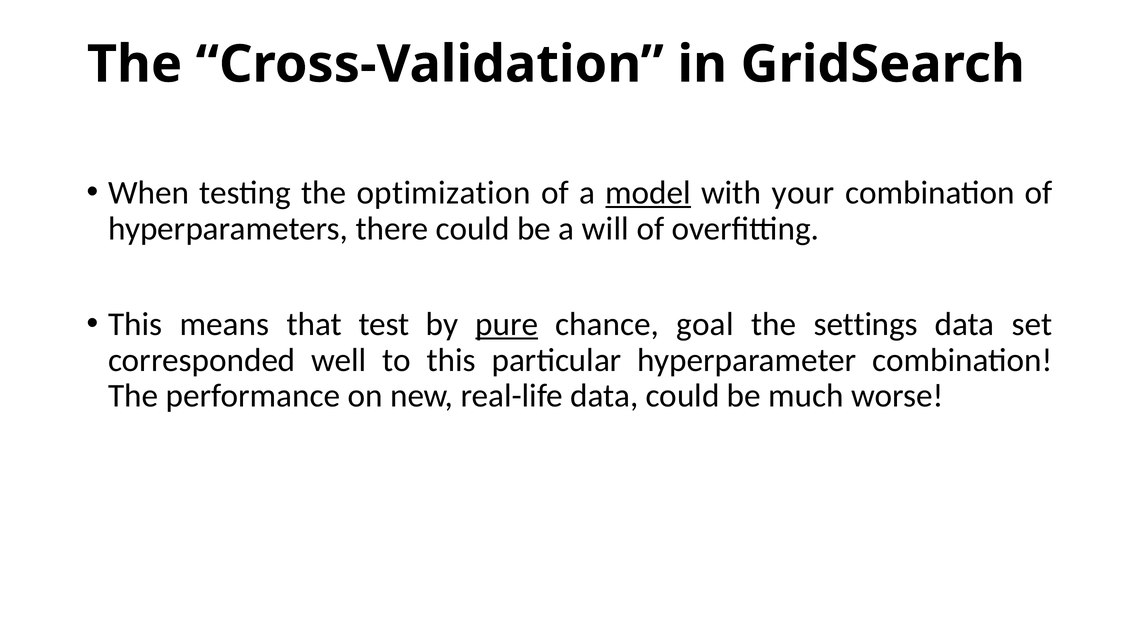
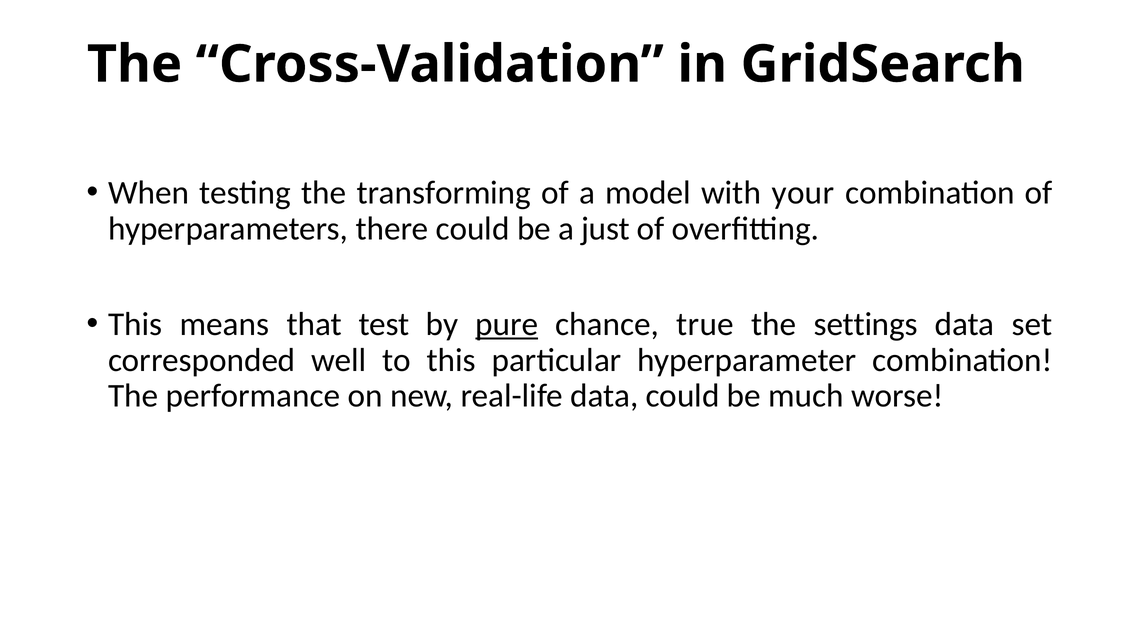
optimization: optimization -> transforming (444, 193)
model underline: present -> none (648, 193)
will: will -> just (606, 229)
goal: goal -> true (705, 324)
